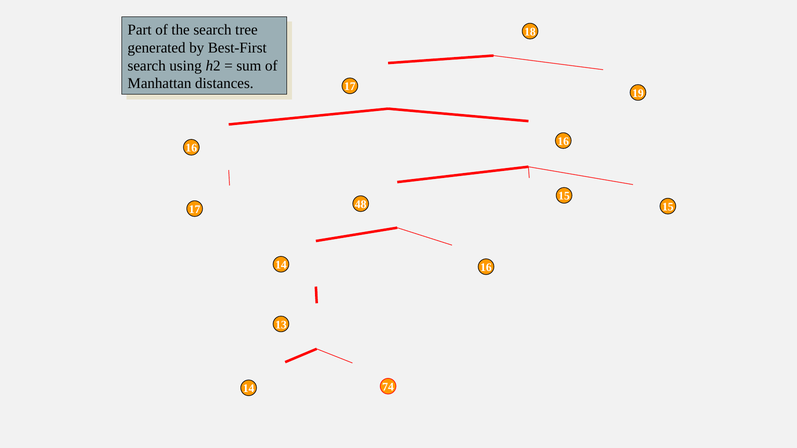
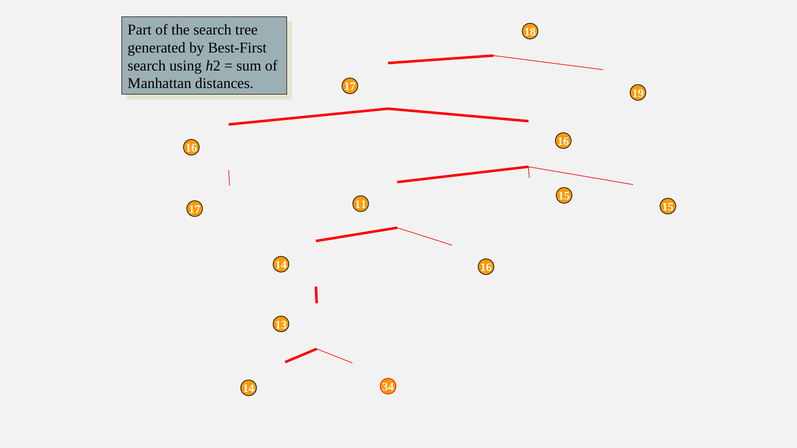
48: 48 -> 11 (361, 205)
74: 74 -> 34 (388, 387)
